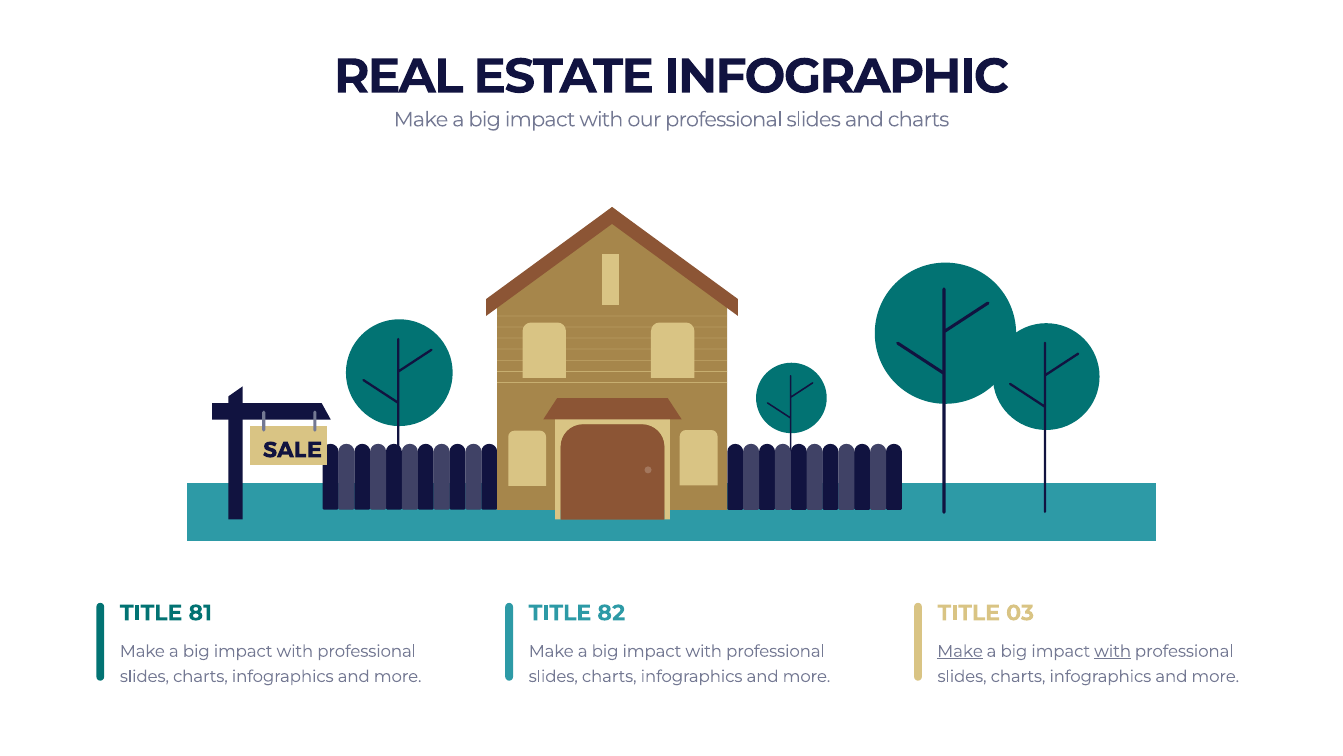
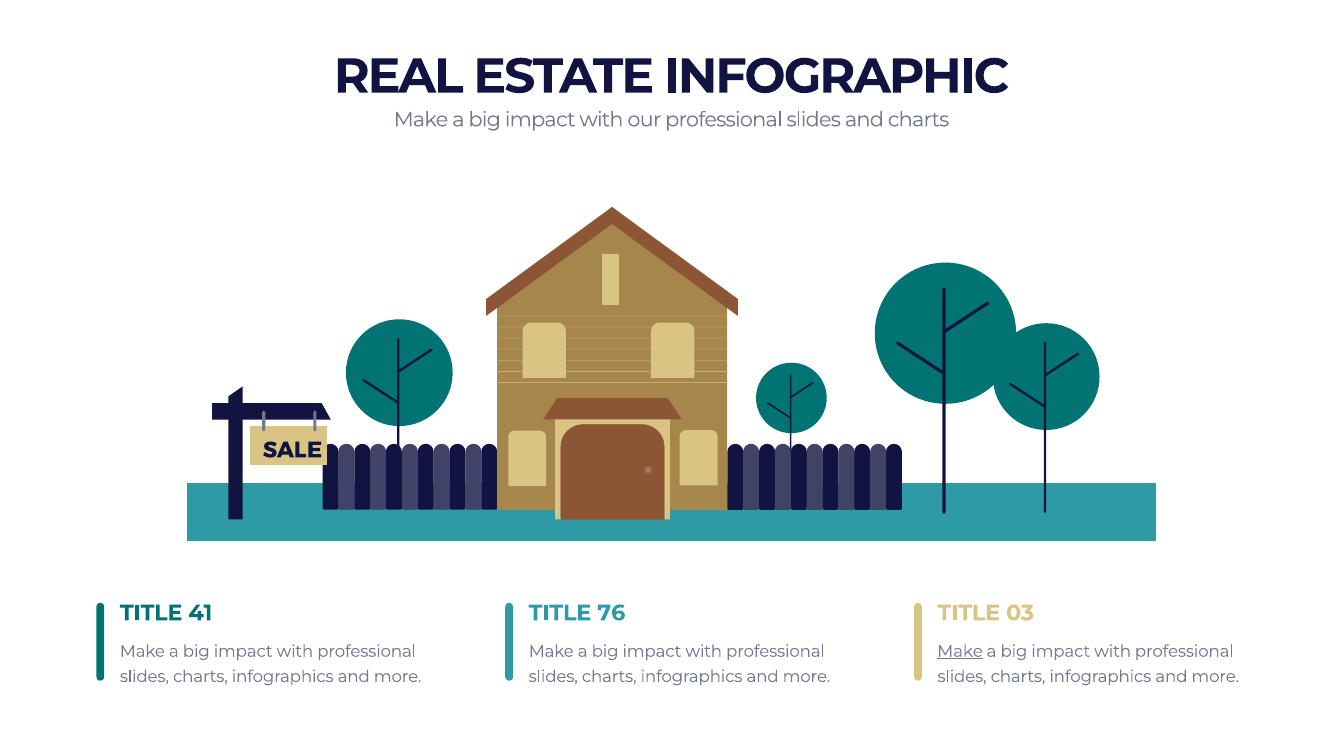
81: 81 -> 41 (200, 613)
82: 82 -> 76 (611, 613)
with underline: present -> none (1113, 651)
